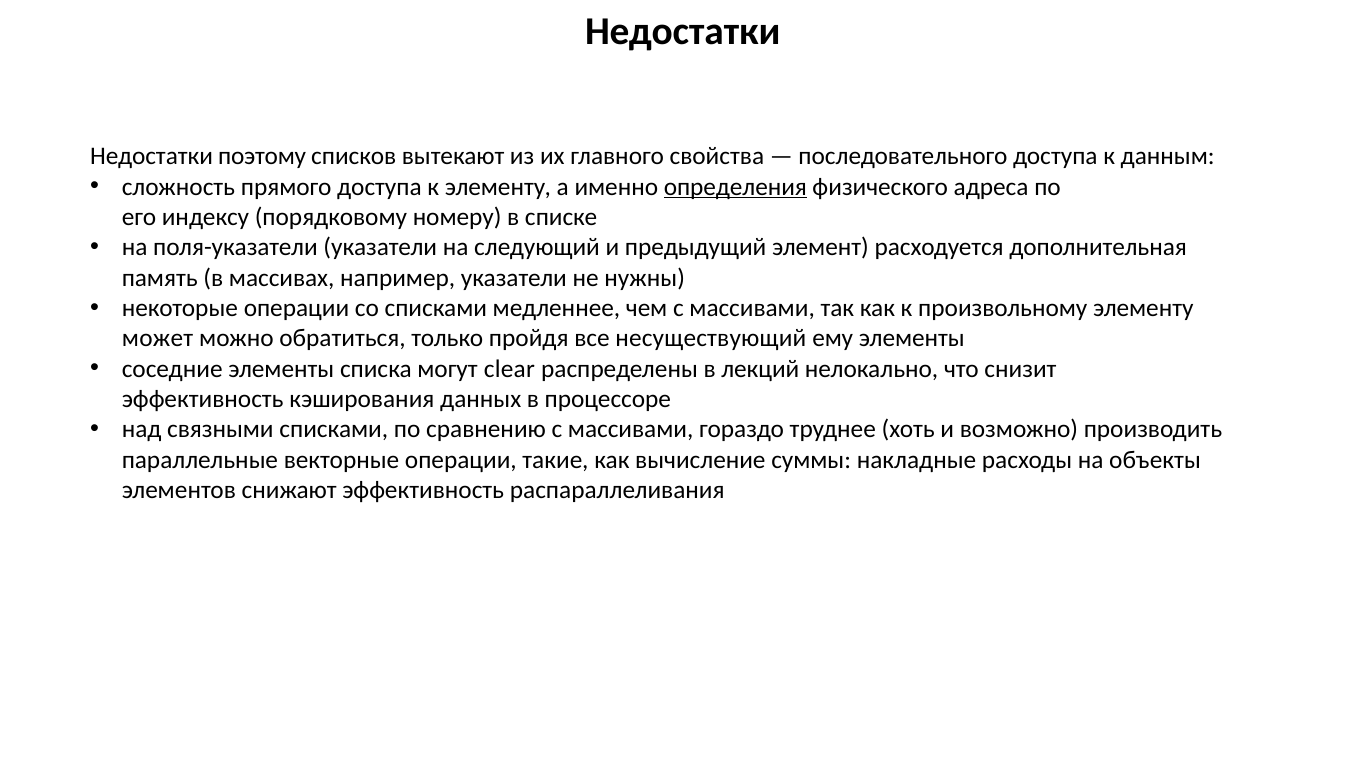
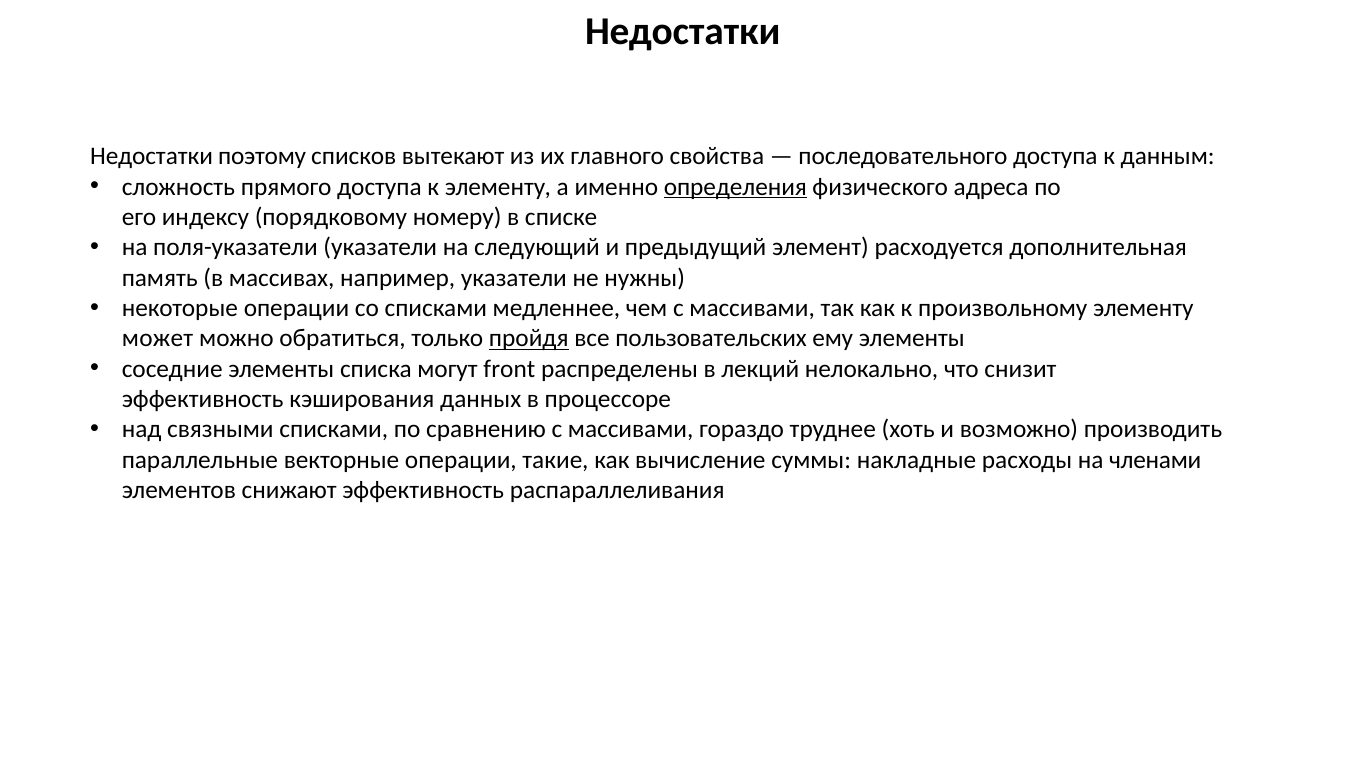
пройдя underline: none -> present (529, 339)
несуществующий: несуществующий -> пользовательских (711, 339)
clear: clear -> front (509, 369)
объекты: объекты -> членами (1155, 460)
